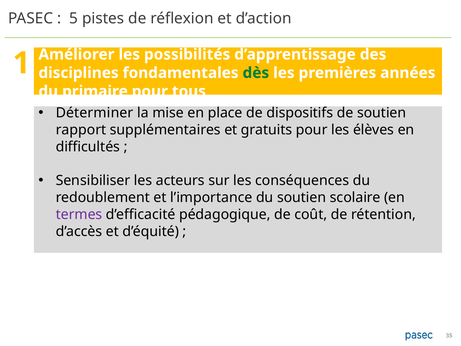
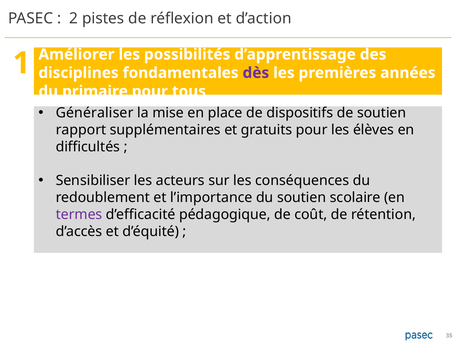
5: 5 -> 2 (74, 18)
dès colour: green -> purple (256, 73)
Déterminer: Déterminer -> Généraliser (95, 113)
